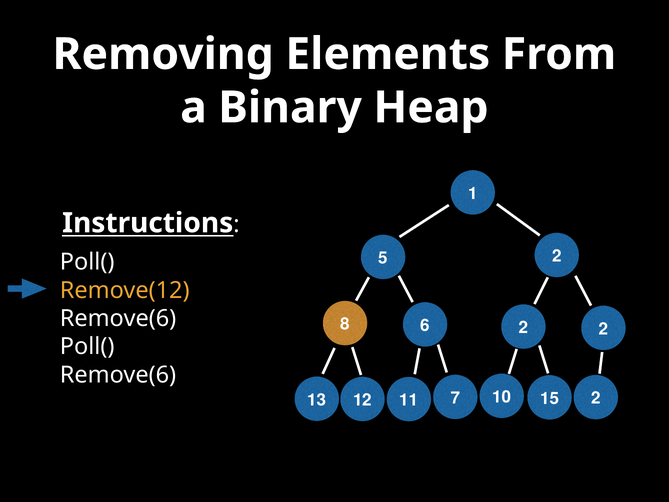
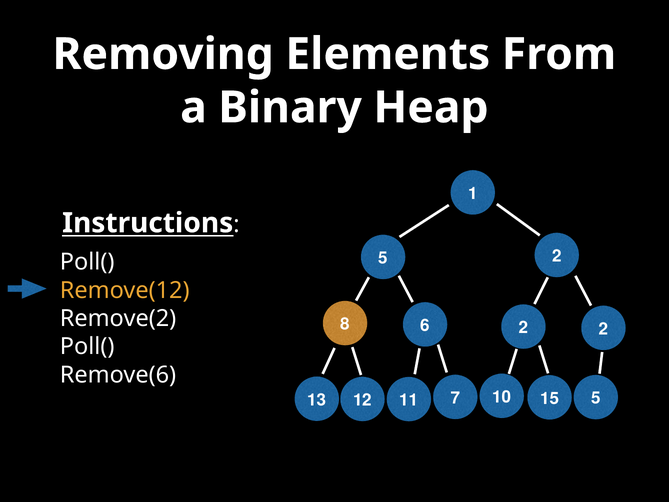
Remove(6: Remove(6 -> Remove(2 (118, 318)
15 2: 2 -> 5 (596, 398)
